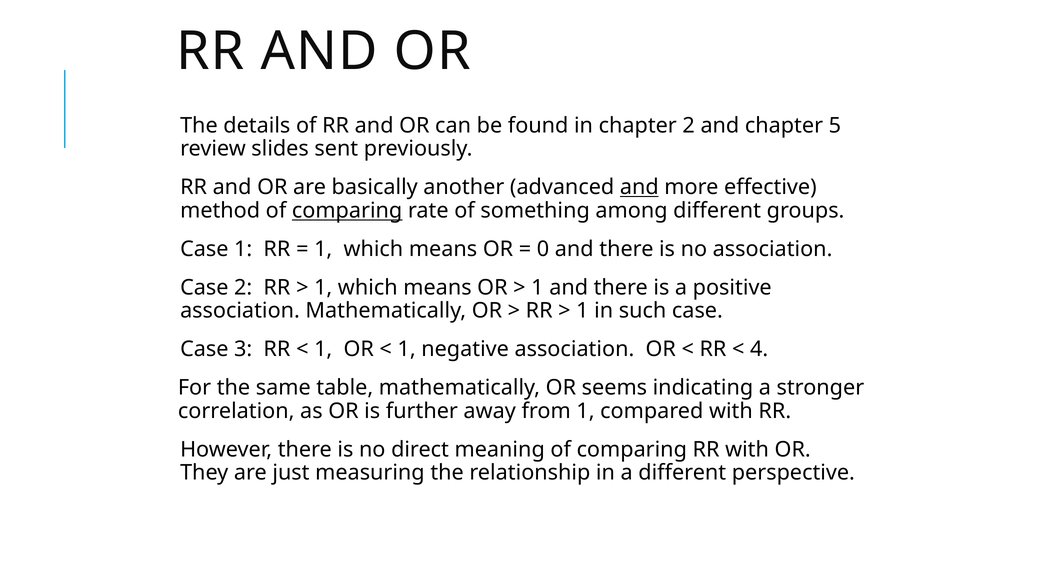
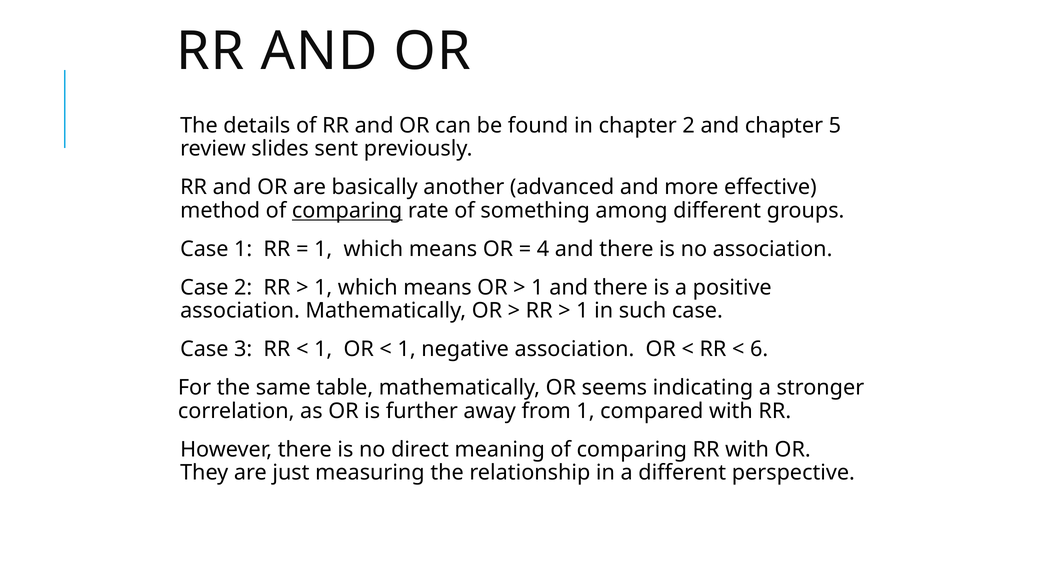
and underline: present -> none (639, 187)
0: 0 -> 4 (543, 249)
4: 4 -> 6 (759, 349)
